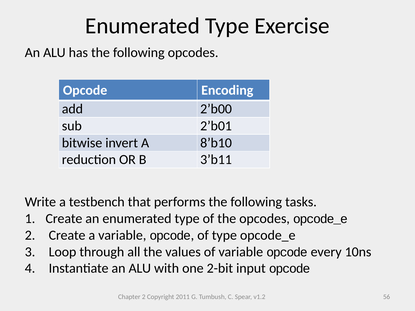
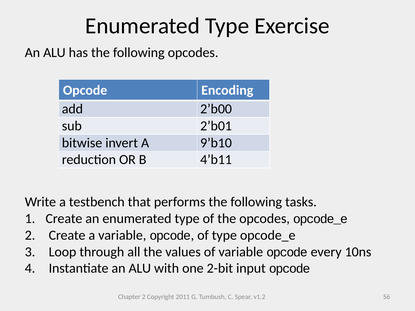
8’b10: 8’b10 -> 9’b10 (216, 143)
3’b11: 3’b11 -> 4’b11 (216, 160)
